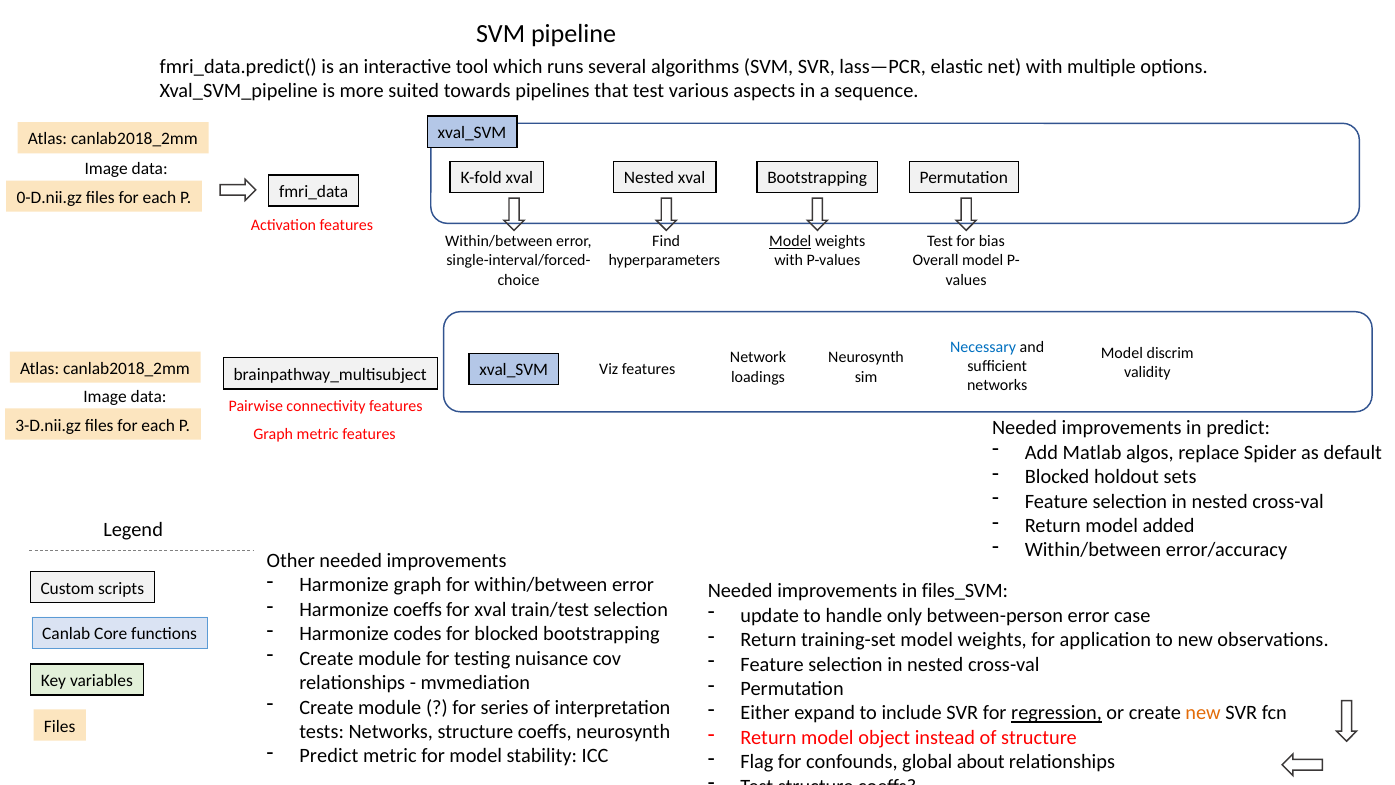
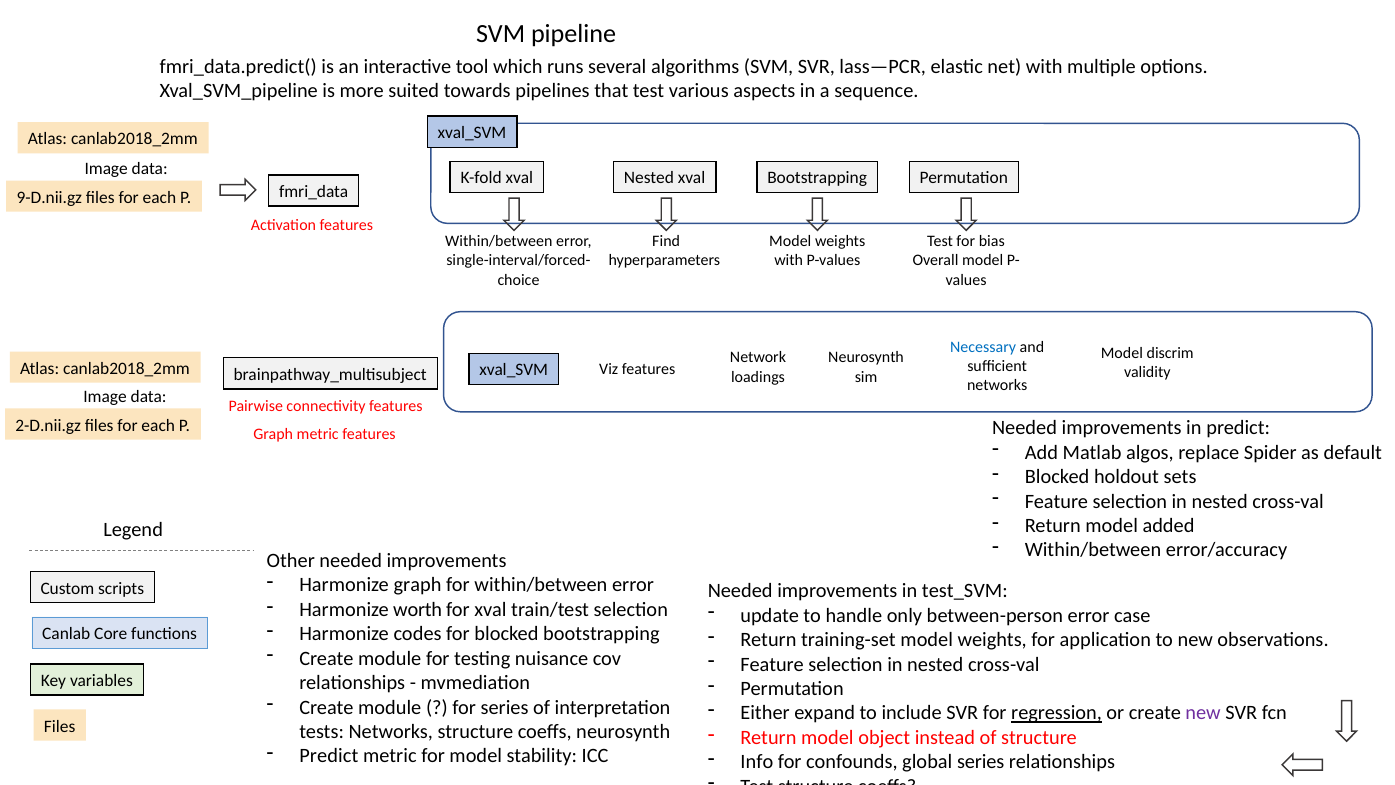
0-D.nii.gz: 0-D.nii.gz -> 9-D.nii.gz (49, 197)
Model underline: present -> none (790, 241)
3-D.nii.gz: 3-D.nii.gz -> 2-D.nii.gz (48, 425)
files_SVM: files_SVM -> test_SVM (965, 591)
Harmonize coeffs: coeffs -> worth (418, 609)
new colour: orange -> purple (1203, 713)
Flag: Flag -> Info (757, 762)
global about: about -> series (981, 762)
